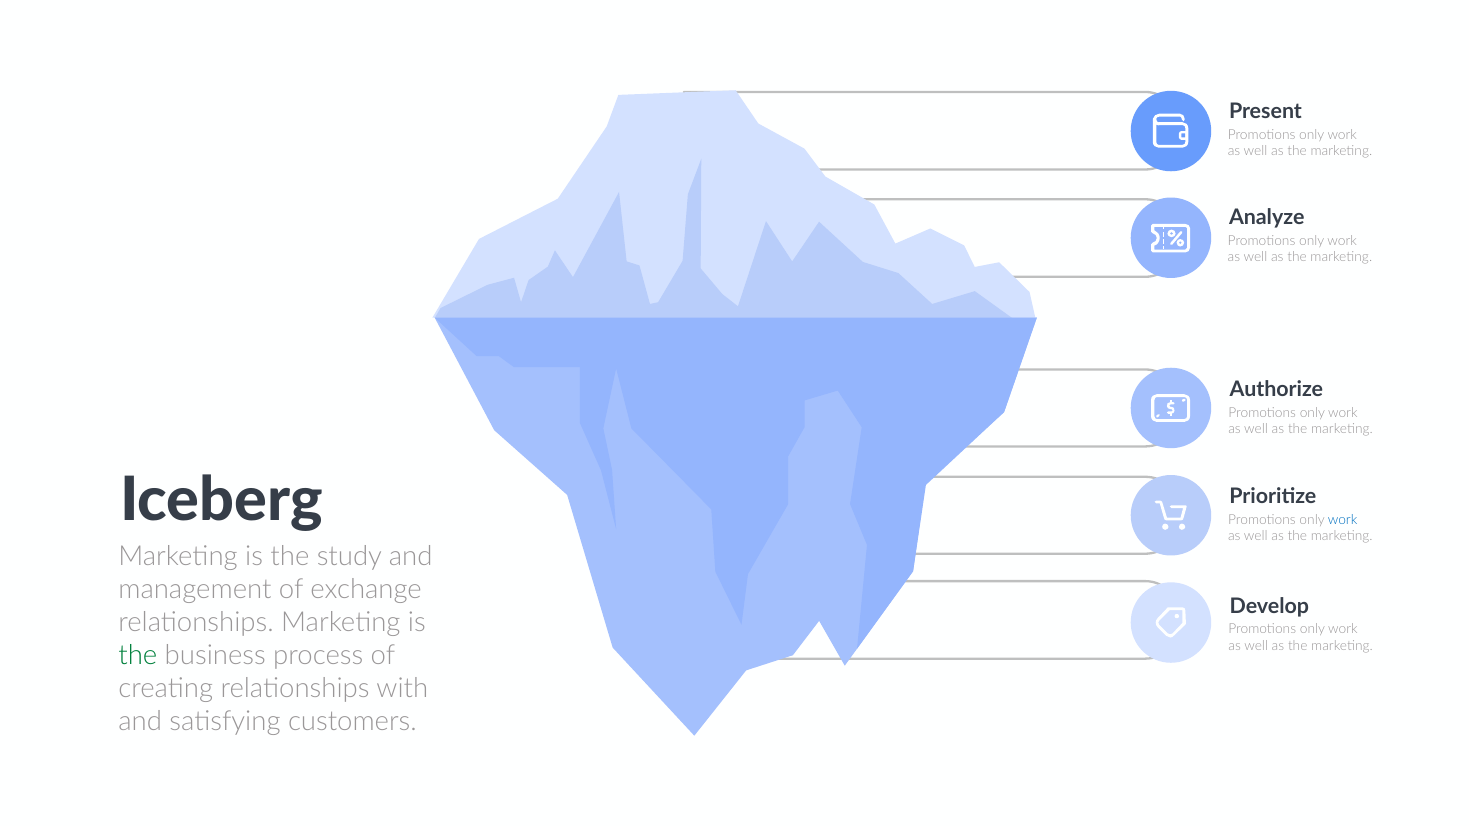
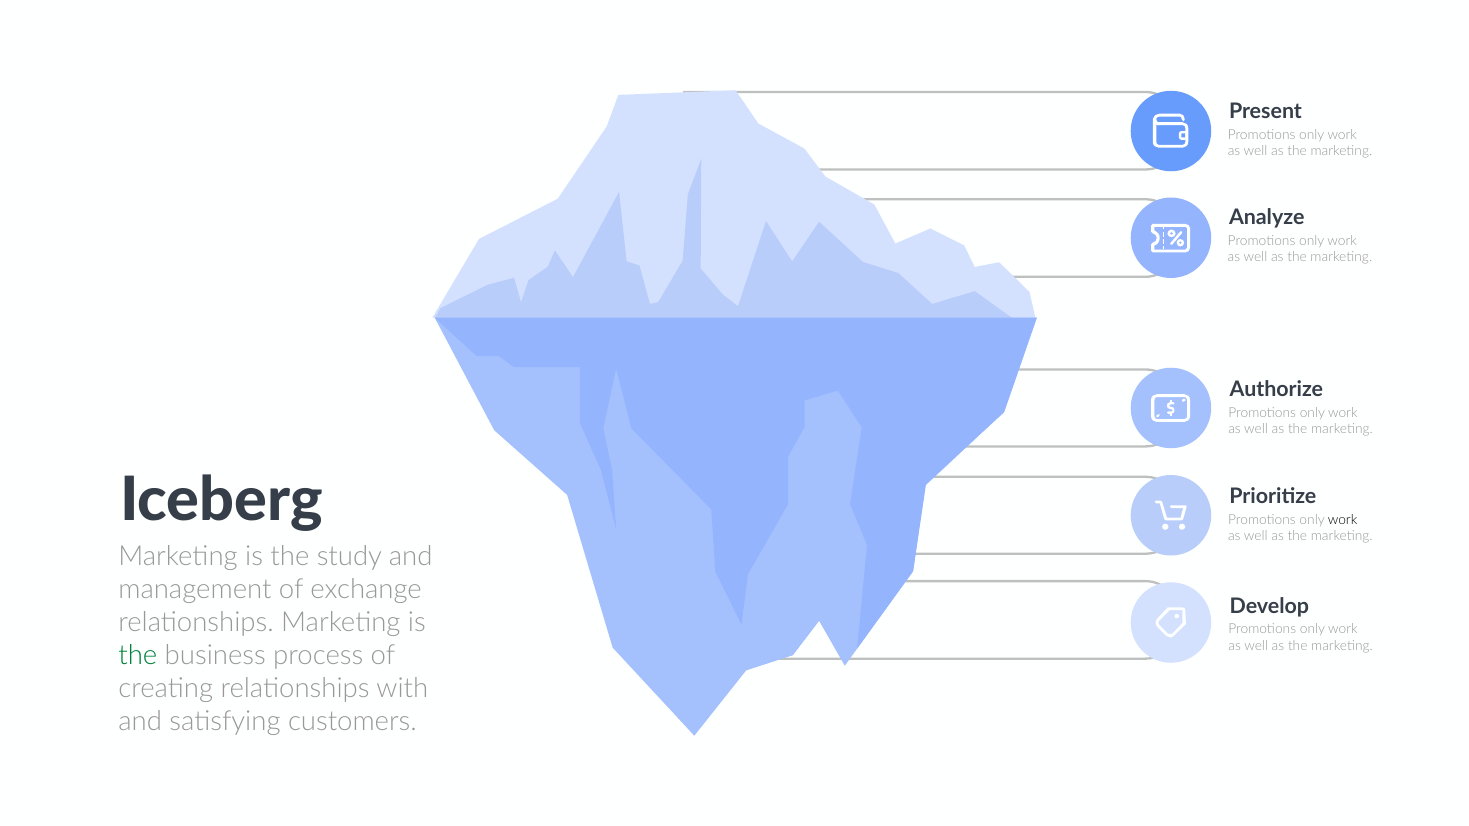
work colour: blue -> black (1343, 520)
